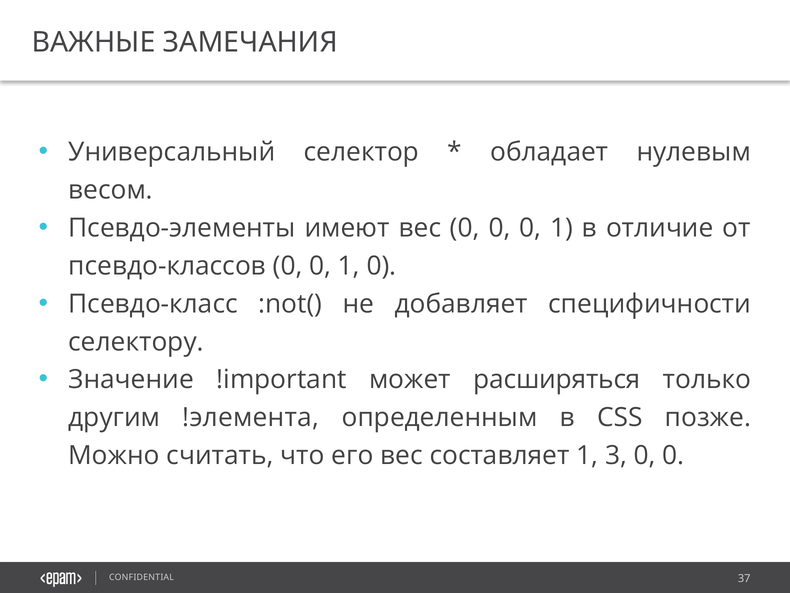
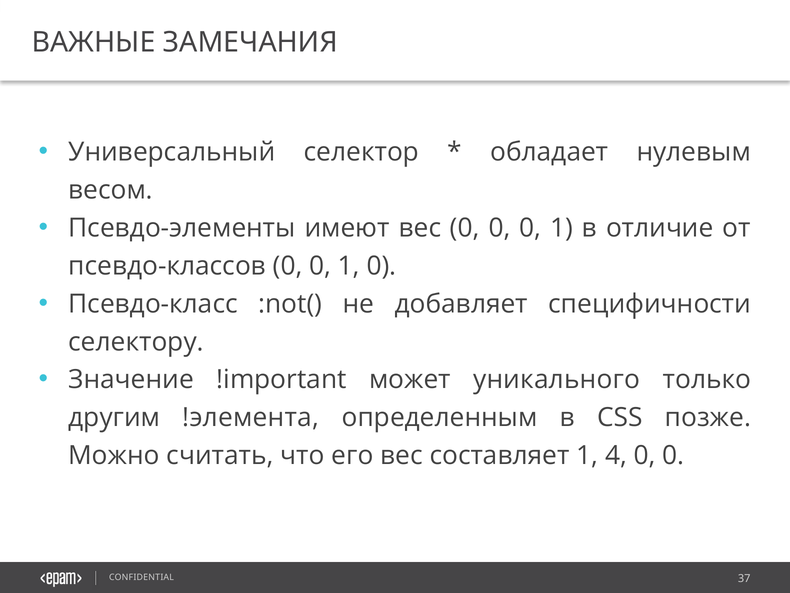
расширяться: расширяться -> уникального (557, 379)
3: 3 -> 4 (616, 455)
